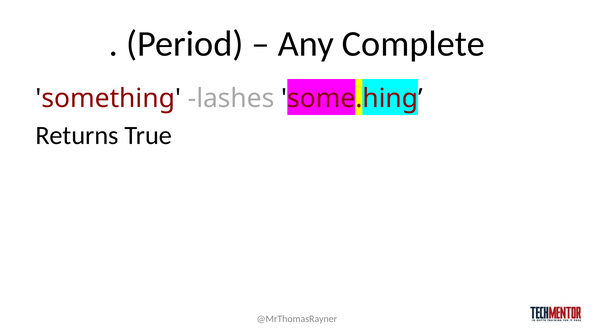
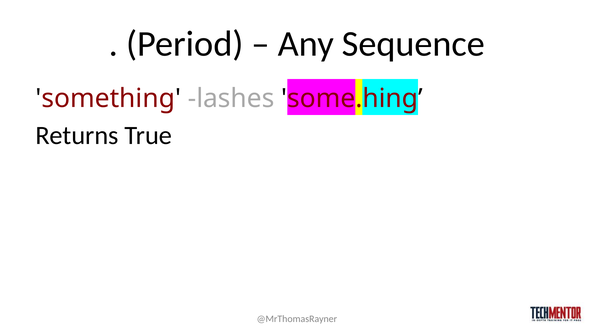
Complete: Complete -> Sequence (413, 44)
